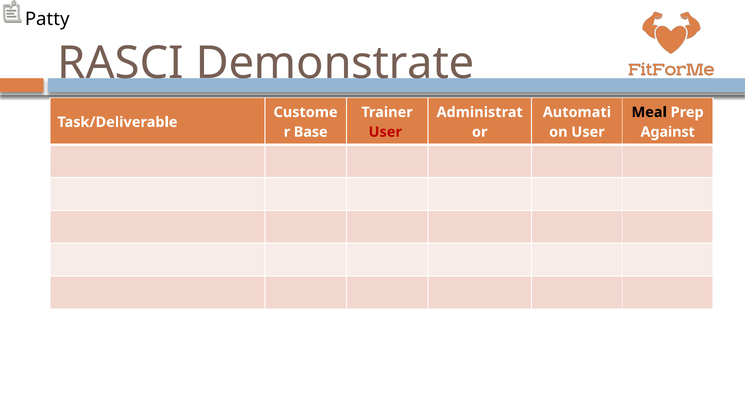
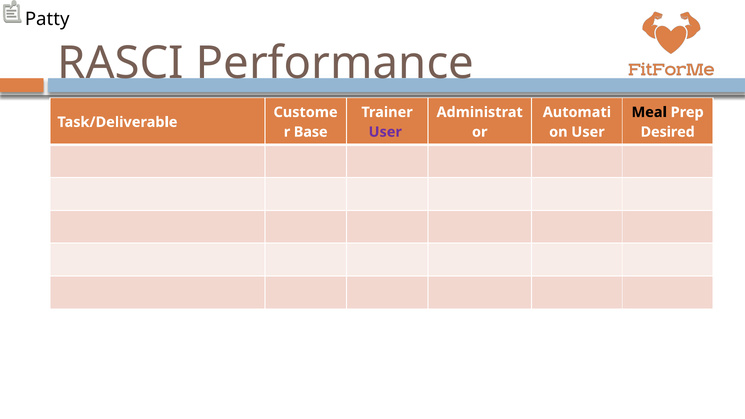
Demonstrate: Demonstrate -> Performance (335, 63)
User colour: red -> purple (385, 132)
Against: Against -> Desired (668, 132)
